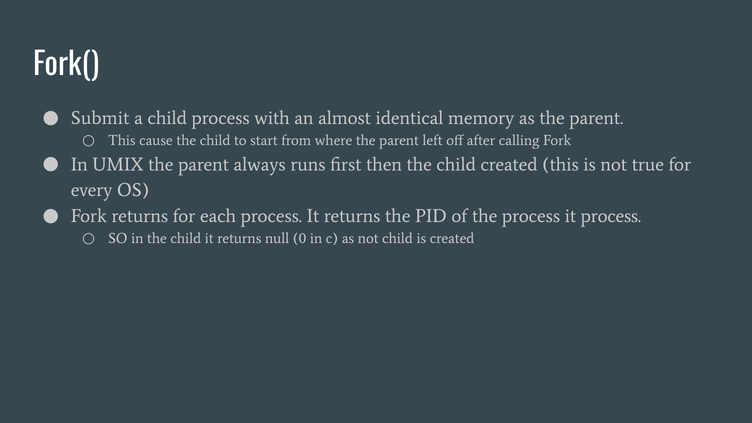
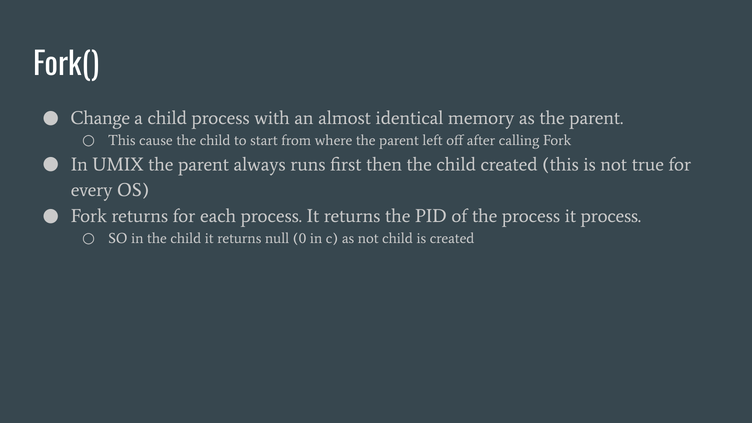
Submit: Submit -> Change (100, 118)
